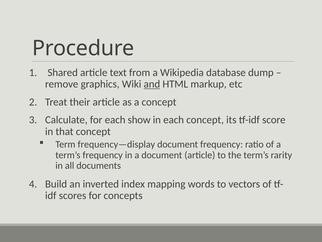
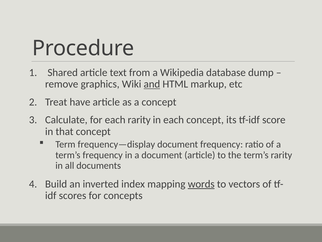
their: their -> have (80, 102)
each show: show -> rarity (139, 120)
words underline: none -> present (201, 184)
